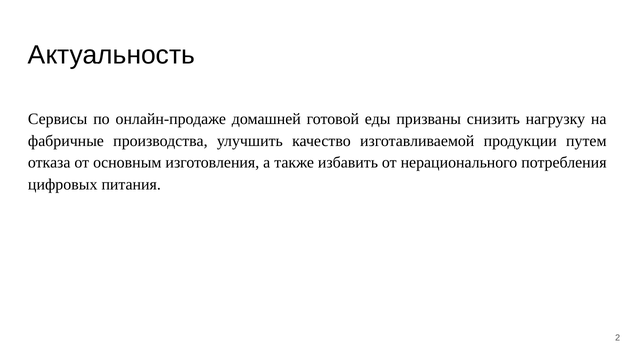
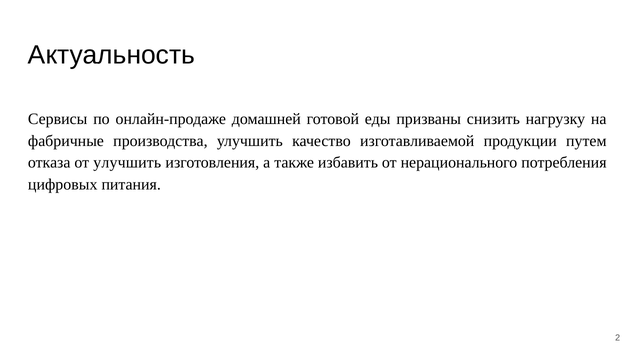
от основным: основным -> улучшить (127, 163)
